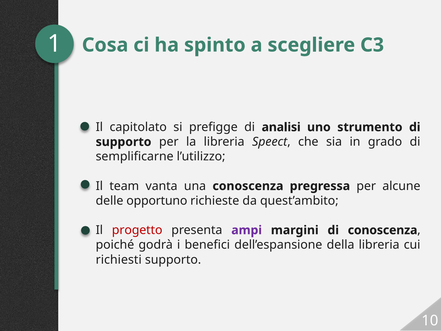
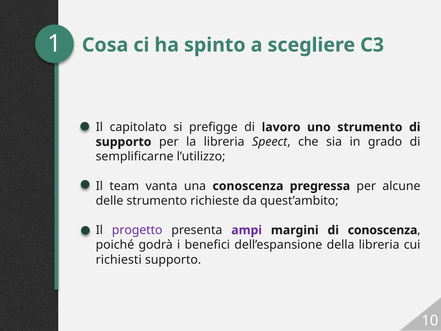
analisi: analisi -> lavoro (281, 127)
delle opportuno: opportuno -> strumento (157, 201)
progetto colour: red -> purple (137, 230)
